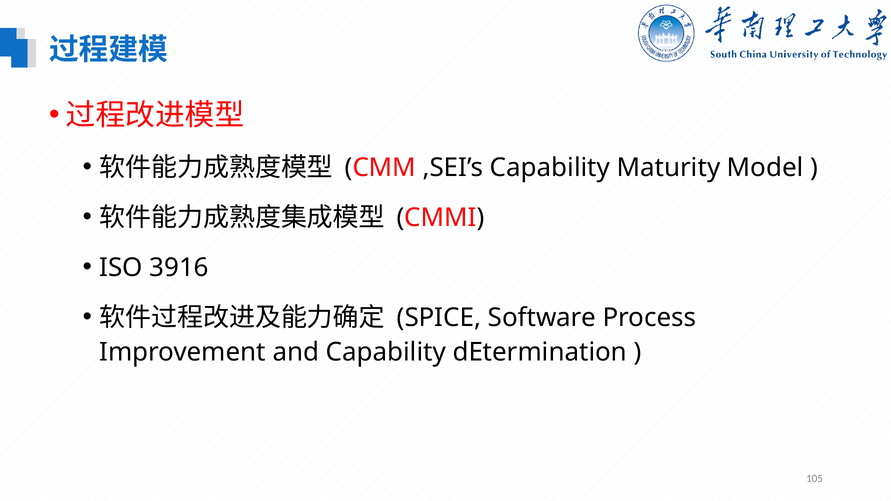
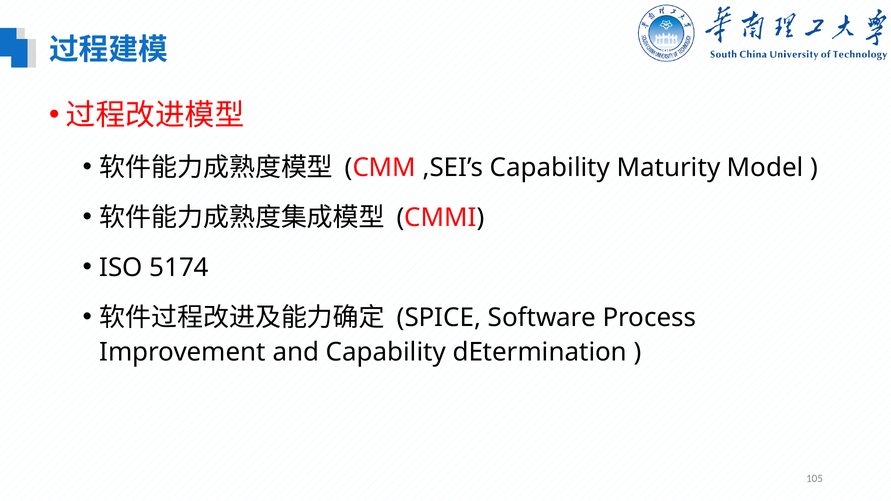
3916: 3916 -> 5174 (179, 268)
